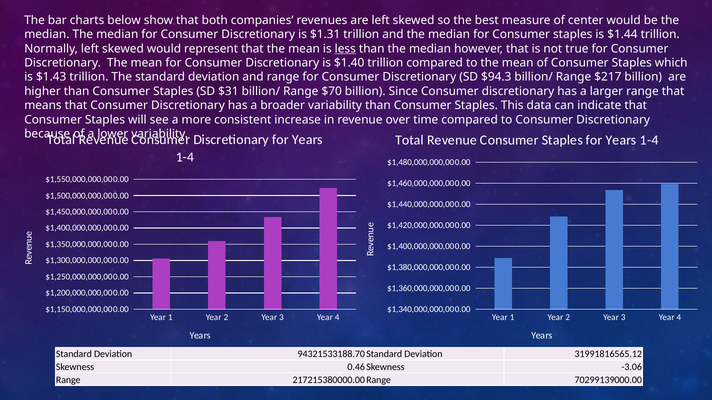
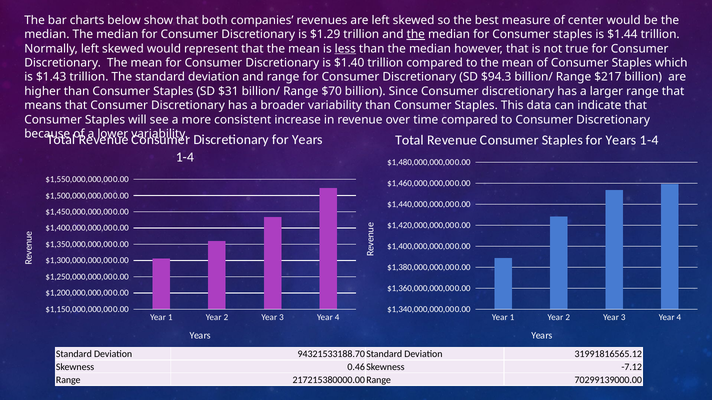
$1.31: $1.31 -> $1.29 (325, 34)
the underline: none -> present (416, 34)
-3.06: -3.06 -> -7.12 (632, 367)
